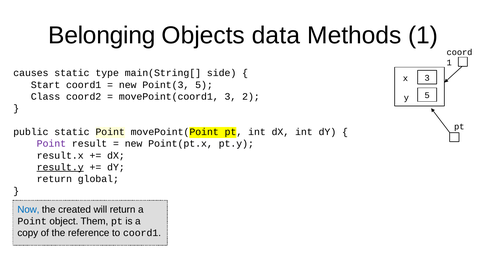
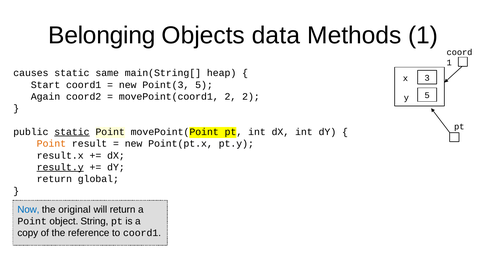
type: type -> same (107, 73)
side: side -> heap (222, 73)
Class: Class -> Again (46, 97)
movePoint(coord1 3: 3 -> 2 (230, 97)
static underline: none -> present (72, 132)
Point colour: purple -> orange (51, 144)
created: created -> original (74, 209)
Them: Them -> String (94, 221)
